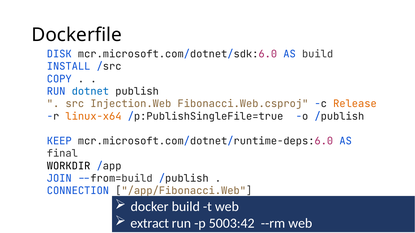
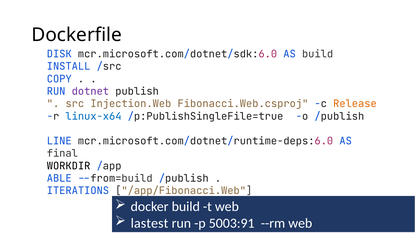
dotnet colour: blue -> purple (90, 92)
linux-x64 colour: orange -> blue (93, 116)
KEEP: KEEP -> LINE (59, 141)
JOIN: JOIN -> ABLE (59, 179)
CONNECTION: CONNECTION -> ITERATIONS (78, 191)
extract: extract -> lastest (150, 224)
5003:42: 5003:42 -> 5003:91 (232, 224)
